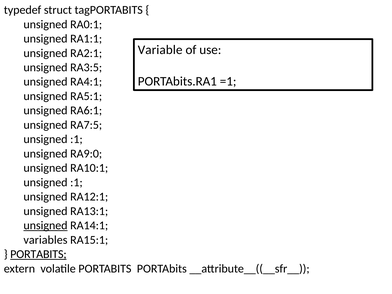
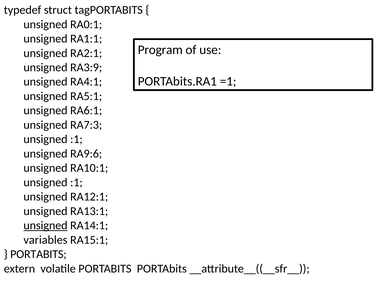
Variable: Variable -> Program (160, 50)
RA3:5: RA3:5 -> RA3:9 (86, 67)
RA7:5: RA7:5 -> RA7:3 (86, 125)
RA9:0: RA9:0 -> RA9:6 (86, 154)
PORTABITS underline: present -> none (38, 254)
